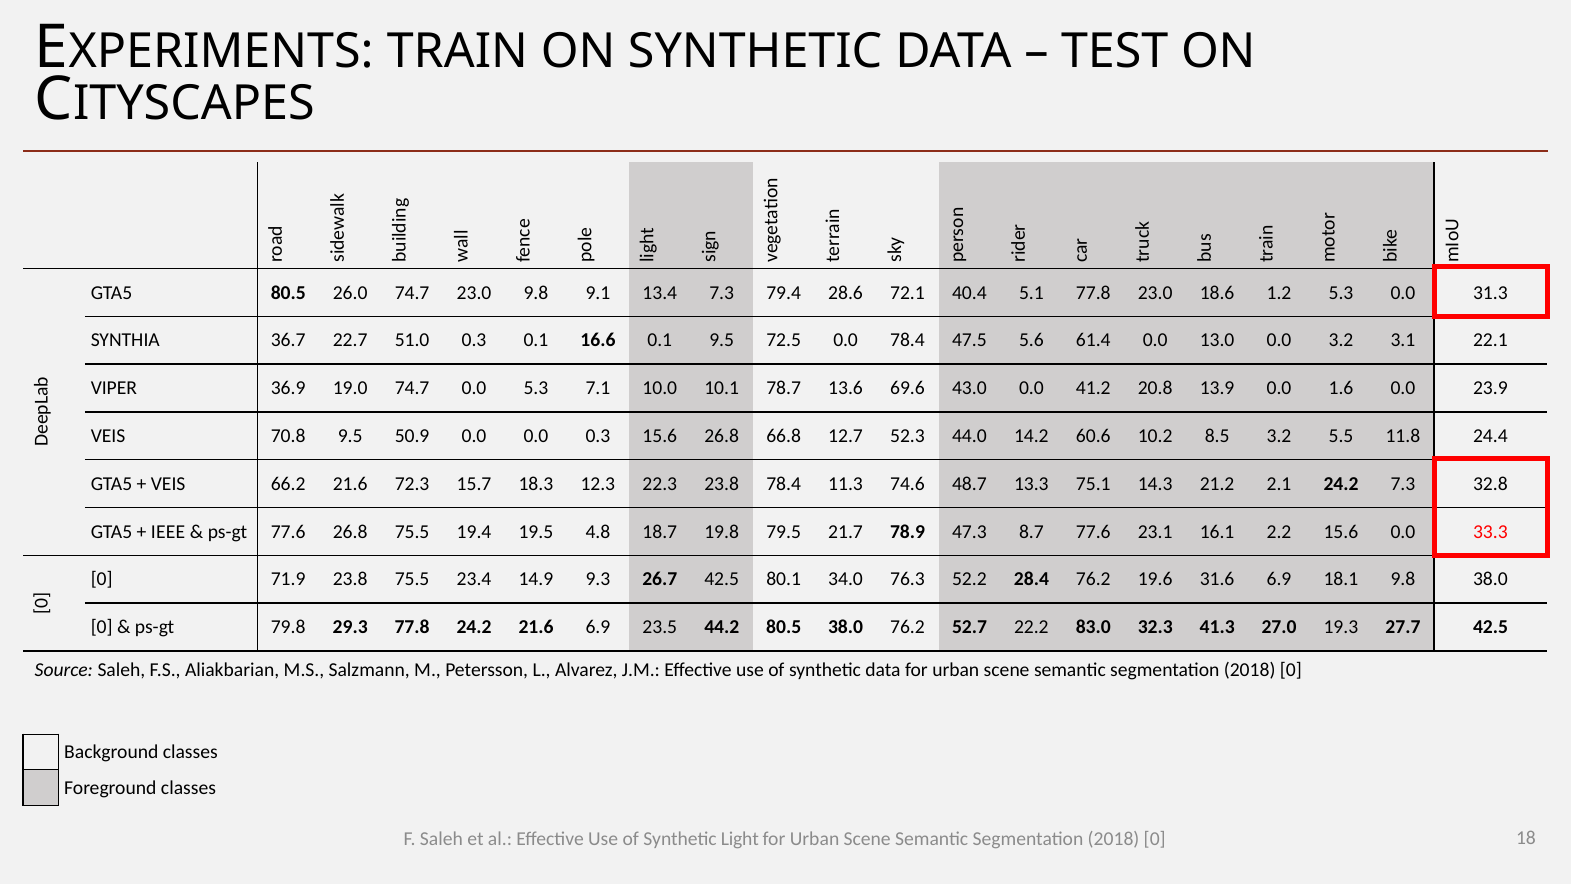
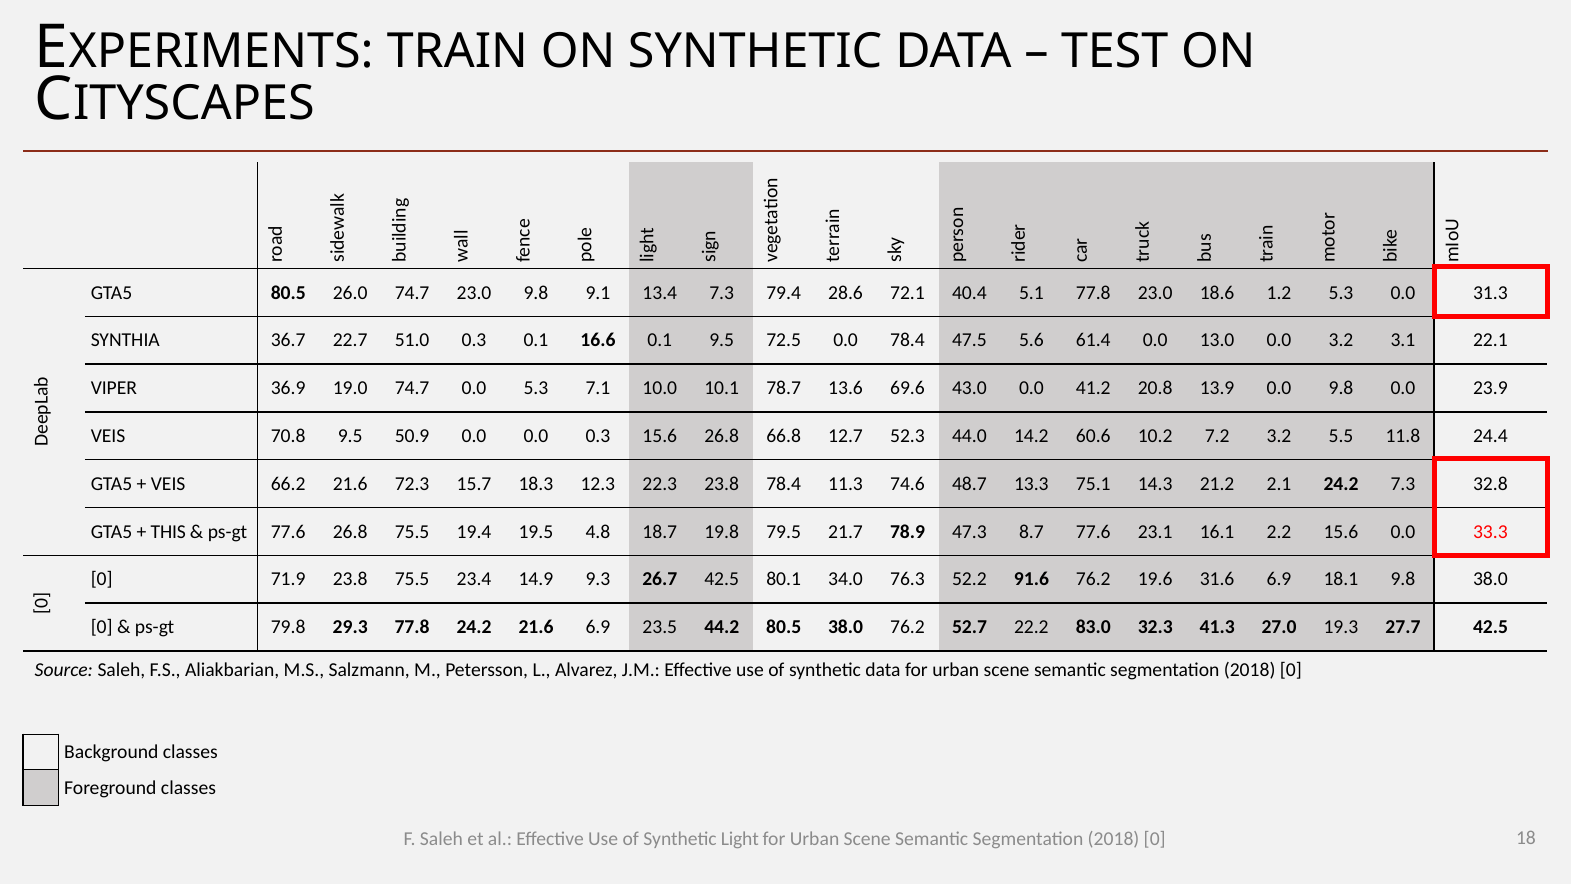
0.0 1.6: 1.6 -> 9.8 (1341, 388)
8.5: 8.5 -> 7.2 (1217, 436)
IEEE: IEEE -> THIS (168, 531)
28.4: 28.4 -> 91.6 (1031, 579)
